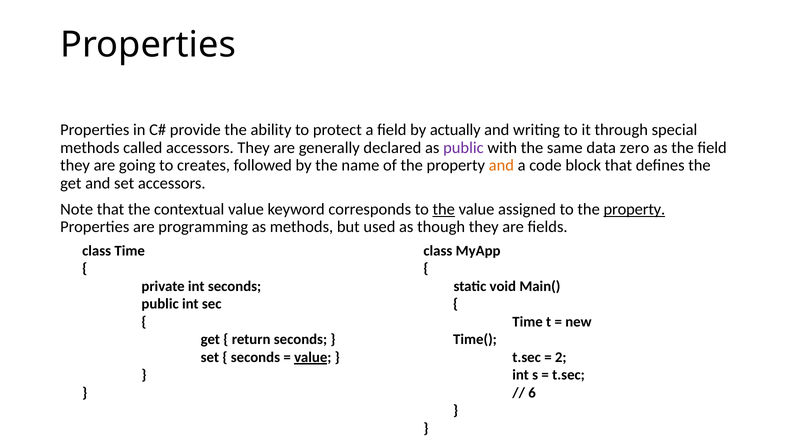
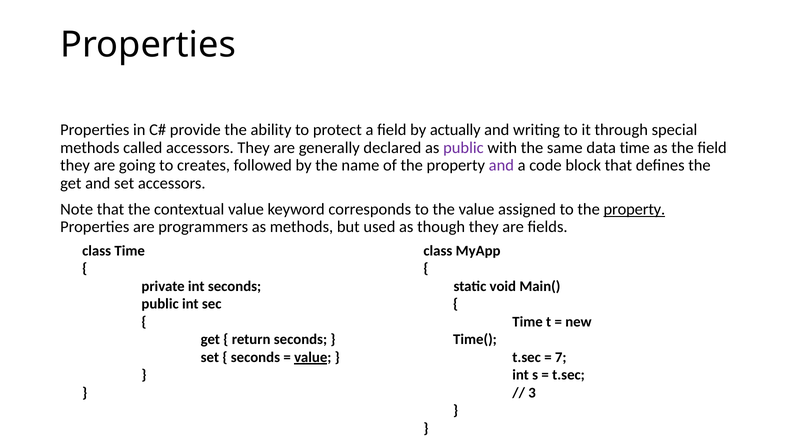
data zero: zero -> time (635, 148)
and colour: orange -> purple (501, 166)
the underline: present -> none (444, 209)
programming: programming -> programmers (203, 227)
2: 2 -> 7 (561, 357)
6: 6 -> 3 (532, 393)
